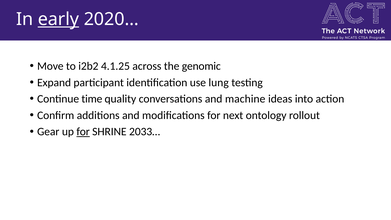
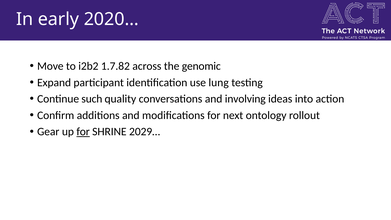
early underline: present -> none (58, 19)
4.1.25: 4.1.25 -> 1.7.82 (115, 66)
time: time -> such (92, 99)
machine: machine -> involving (245, 99)
2033…: 2033… -> 2029… (145, 132)
